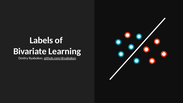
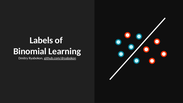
Bivariate: Bivariate -> Binomial (30, 51)
